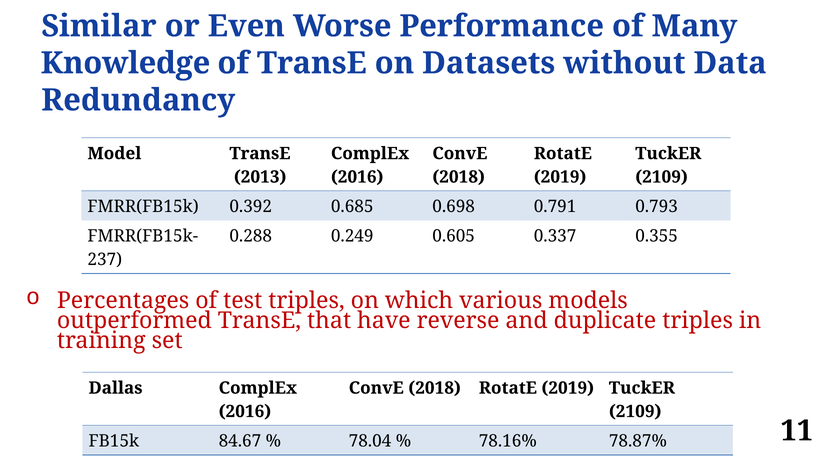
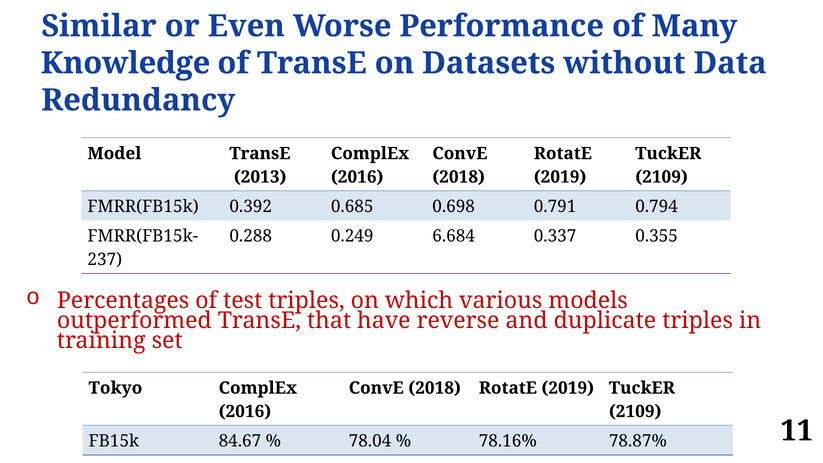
0.793: 0.793 -> 0.794 (657, 207)
0.605: 0.605 -> 6.684 (454, 236)
Dallas: Dallas -> Tokyo (115, 388)
